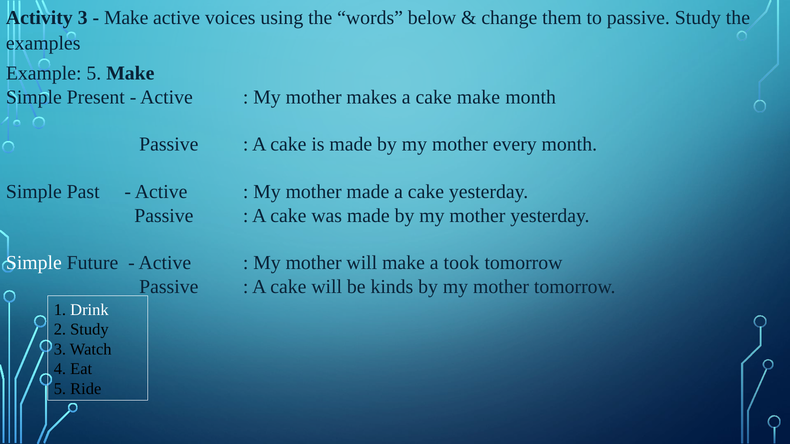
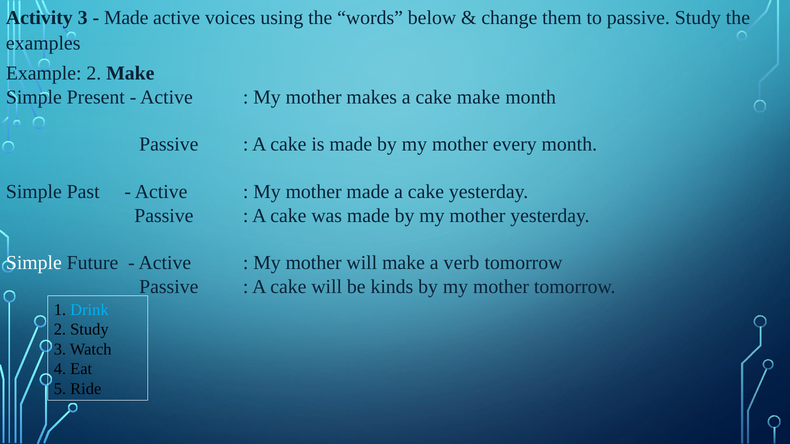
Make: Make -> Made (126, 18)
Example 5: 5 -> 2 (94, 73)
took: took -> verb (461, 263)
Drink colour: white -> light blue (89, 310)
